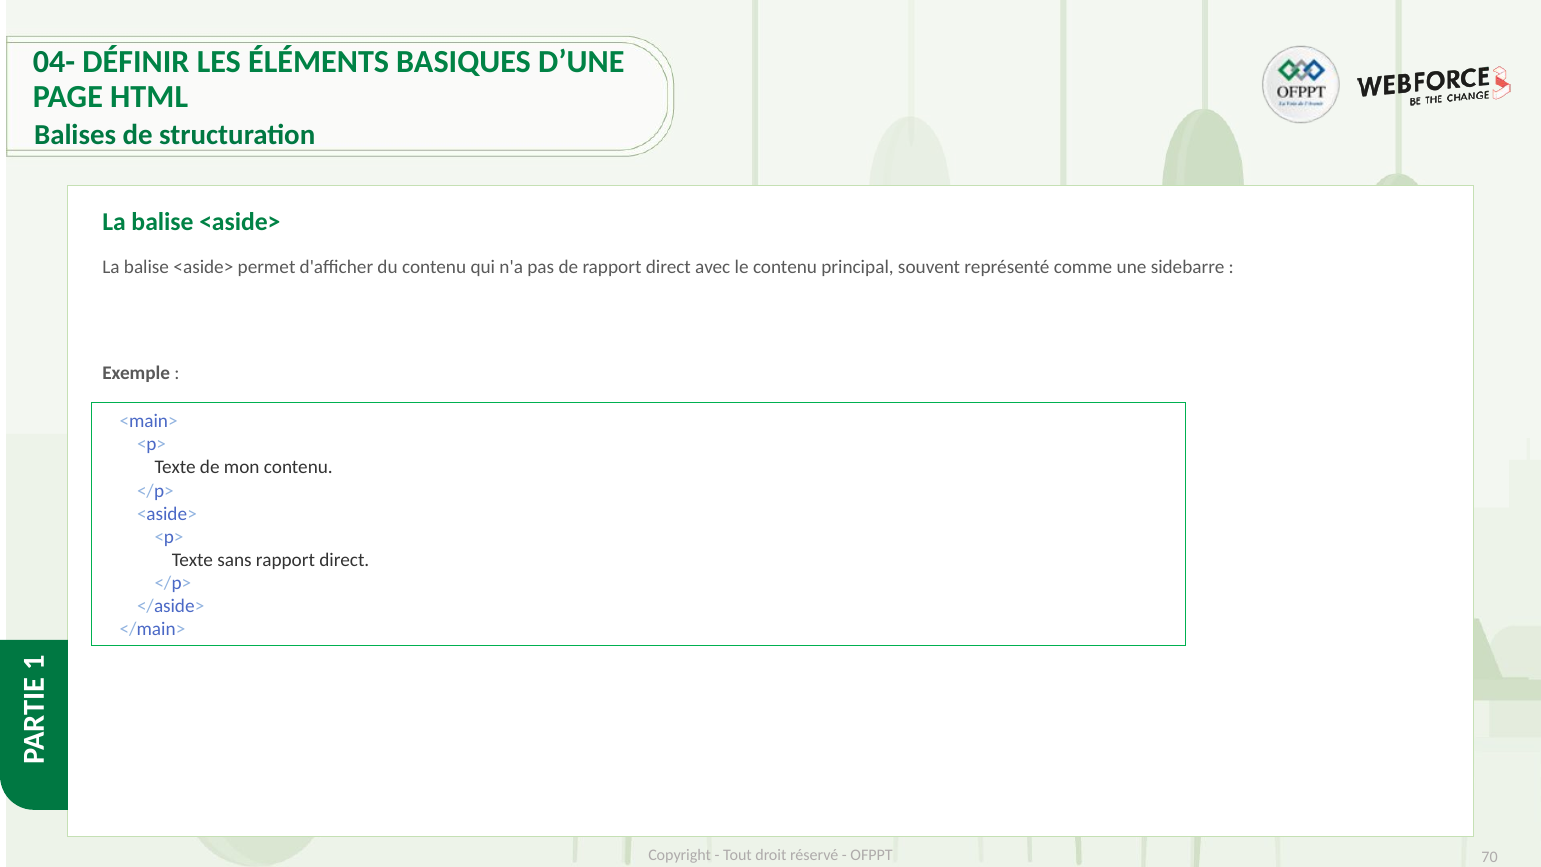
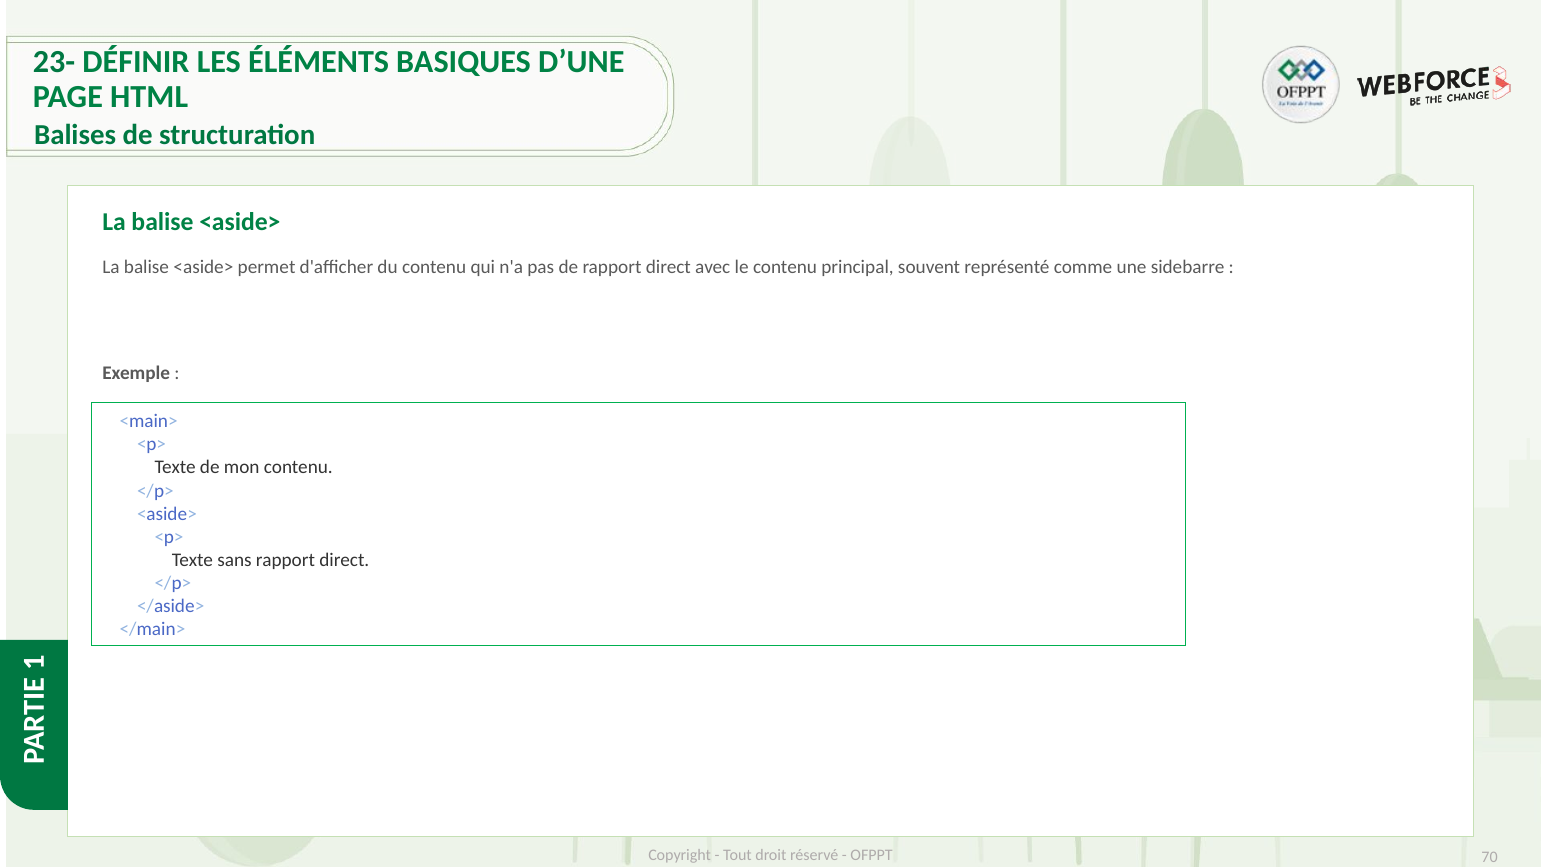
04-: 04- -> 23- (54, 62)
